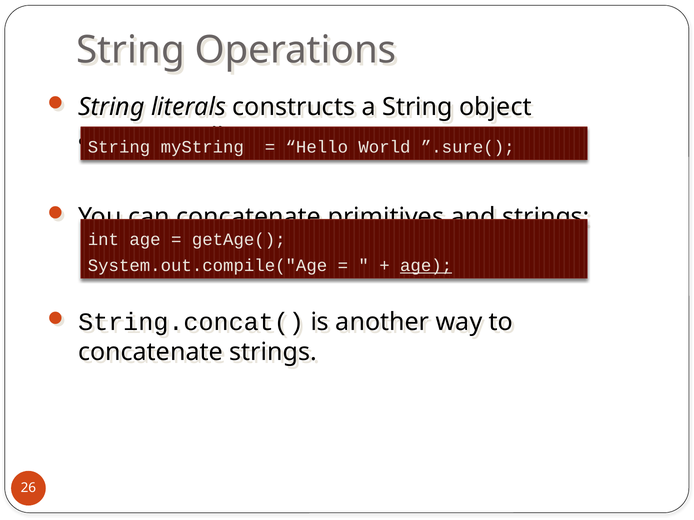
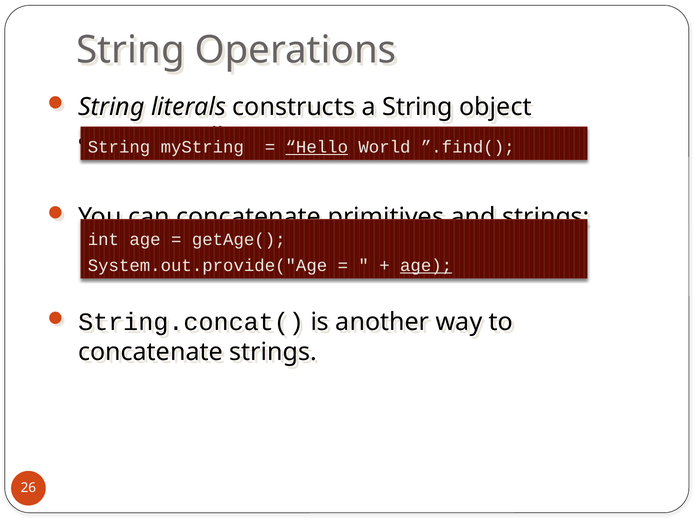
Hello underline: none -> present (317, 147)
”.sure(: ”.sure( -> ”.find( (468, 147)
System.out.compile("Age: System.out.compile("Age -> System.out.provide("Age (208, 266)
